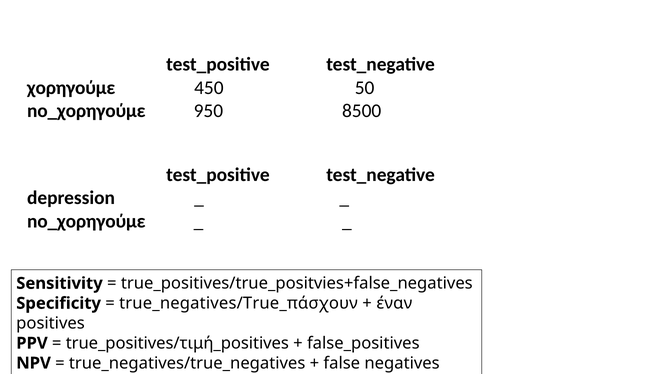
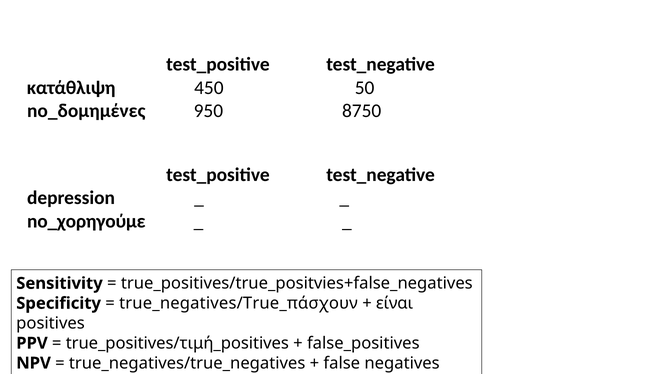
χορηγούμε: χορηγούμε -> κατάθλιψη (71, 88)
no_χορηγούμε: no_χορηγούμε -> no_δομημένες (86, 111)
8500: 8500 -> 8750 (362, 111)
έναν: έναν -> είναι (394, 303)
